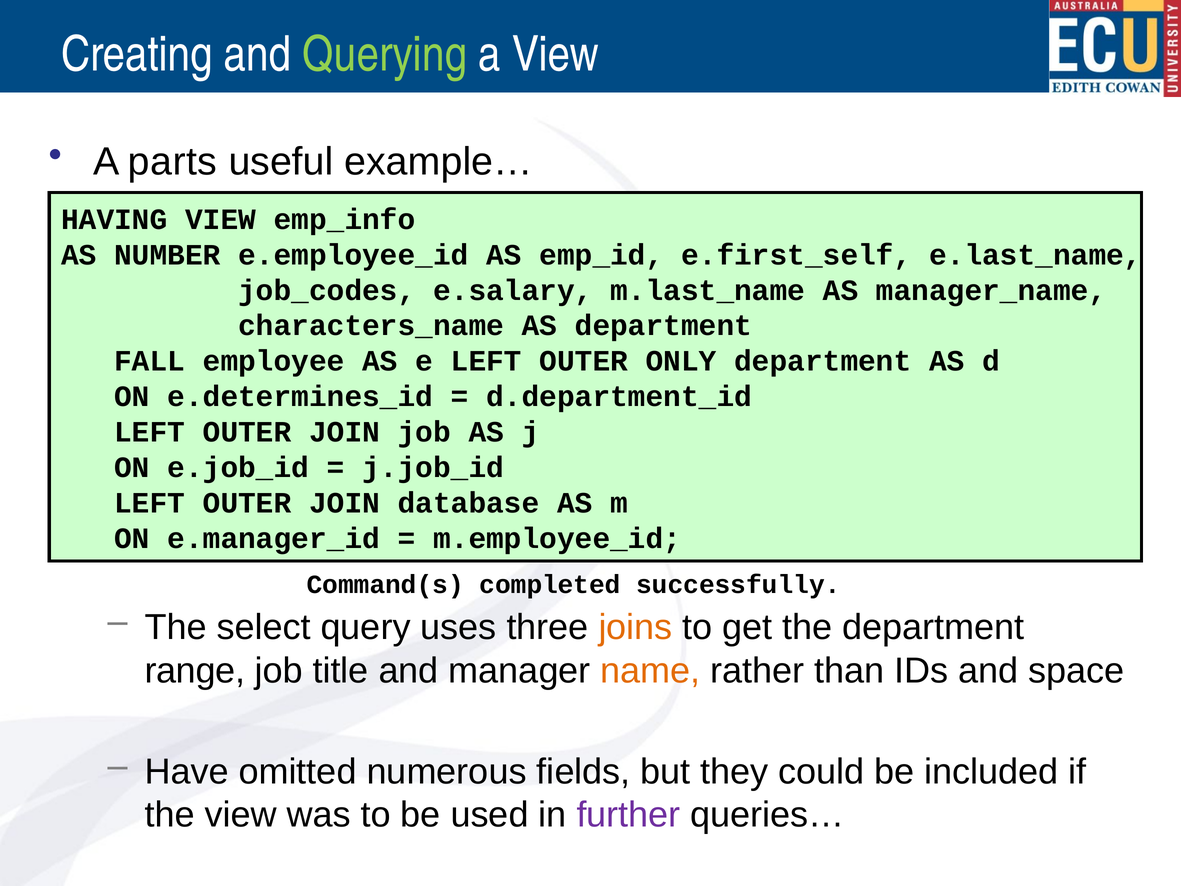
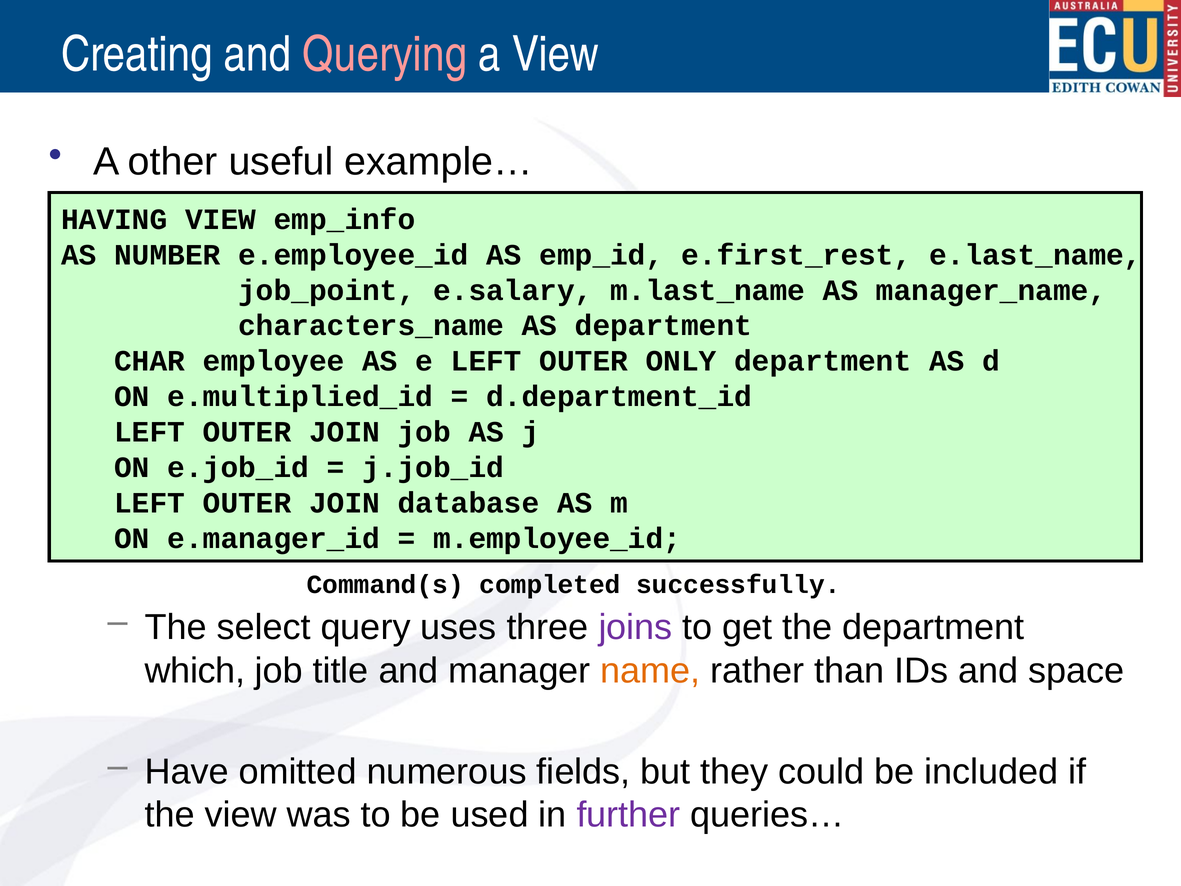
Querying colour: light green -> pink (385, 55)
parts: parts -> other (173, 161)
e.first_self: e.first_self -> e.first_rest (796, 255)
job_codes: job_codes -> job_point (327, 290)
FALL: FALL -> CHAR (150, 361)
e.determines_id: e.determines_id -> e.multiplied_id (300, 396)
joins colour: orange -> purple (635, 627)
range: range -> which (195, 670)
